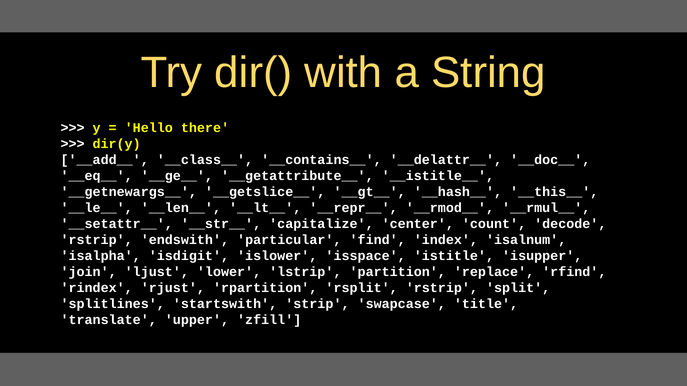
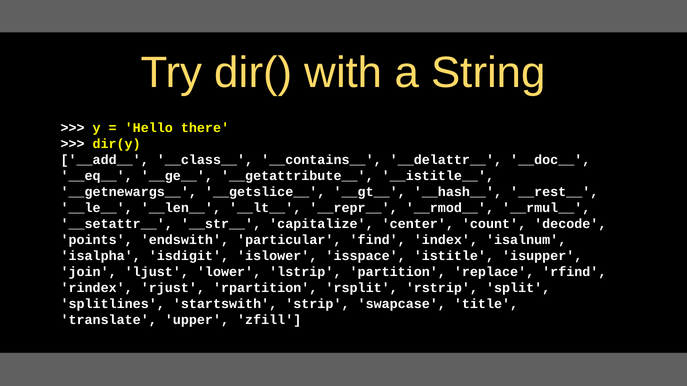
__this__: __this__ -> __rest__ (554, 192)
rstrip: rstrip -> points (97, 240)
